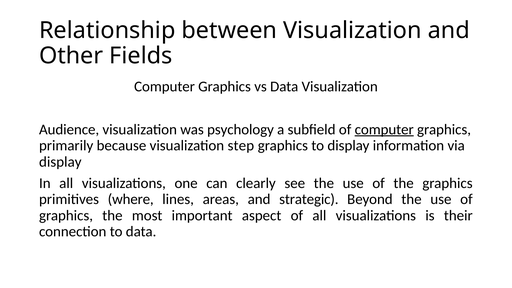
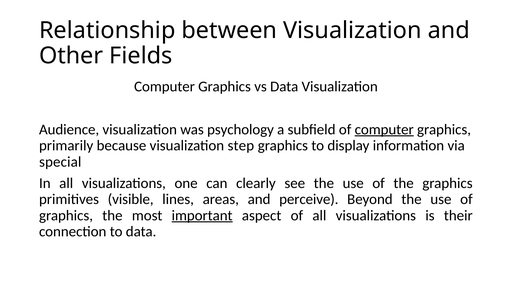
display: display -> special (60, 162)
where: where -> visible (131, 199)
strategic: strategic -> perceive (309, 199)
important underline: none -> present (202, 215)
